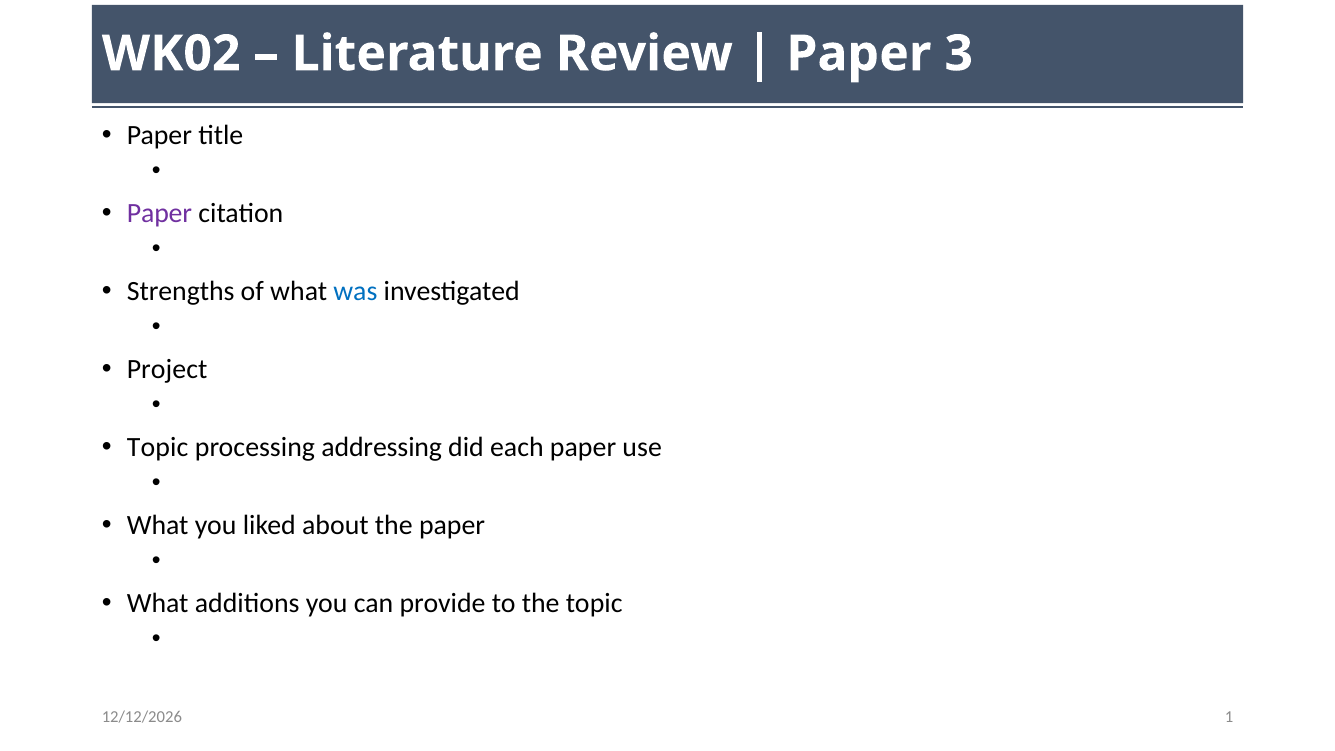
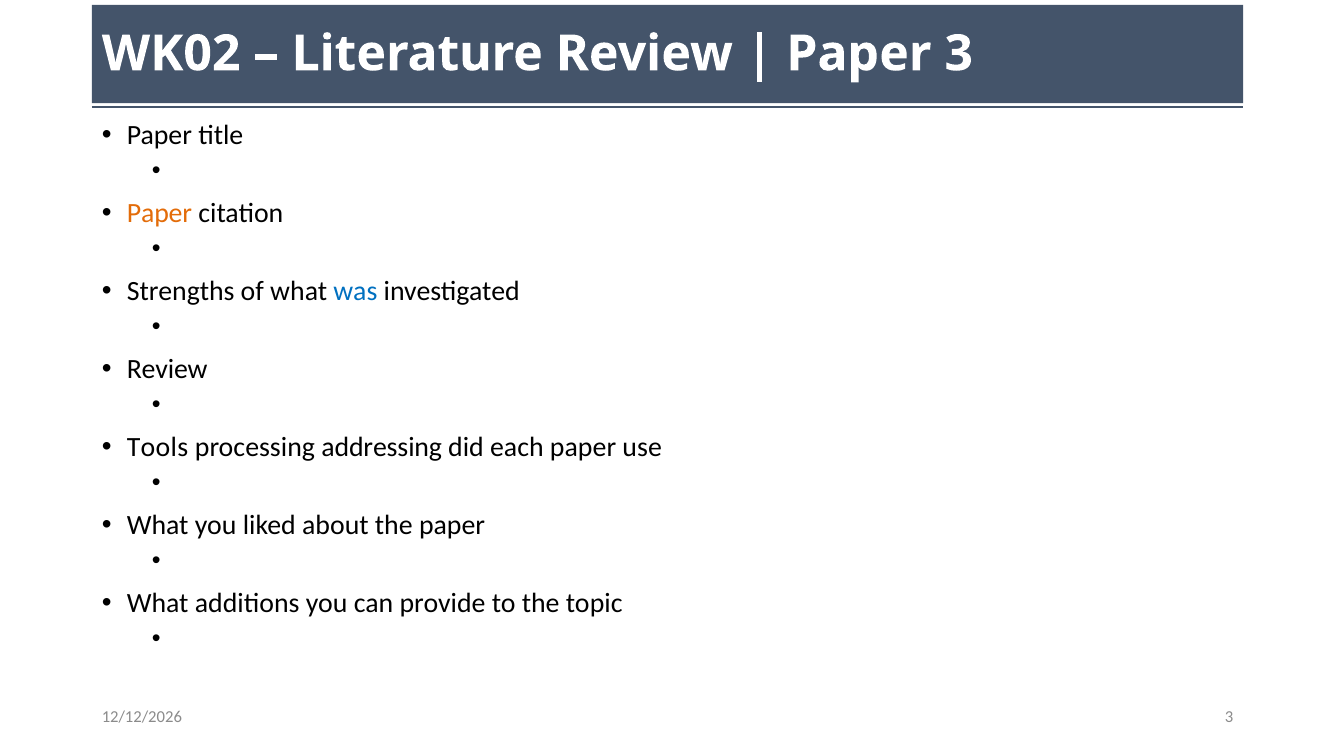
Paper colour: purple -> orange (159, 213)
Project: Project -> Review (167, 369)
Topic: Topic -> Tools (158, 447)
1: 1 -> 3 (1229, 717)
